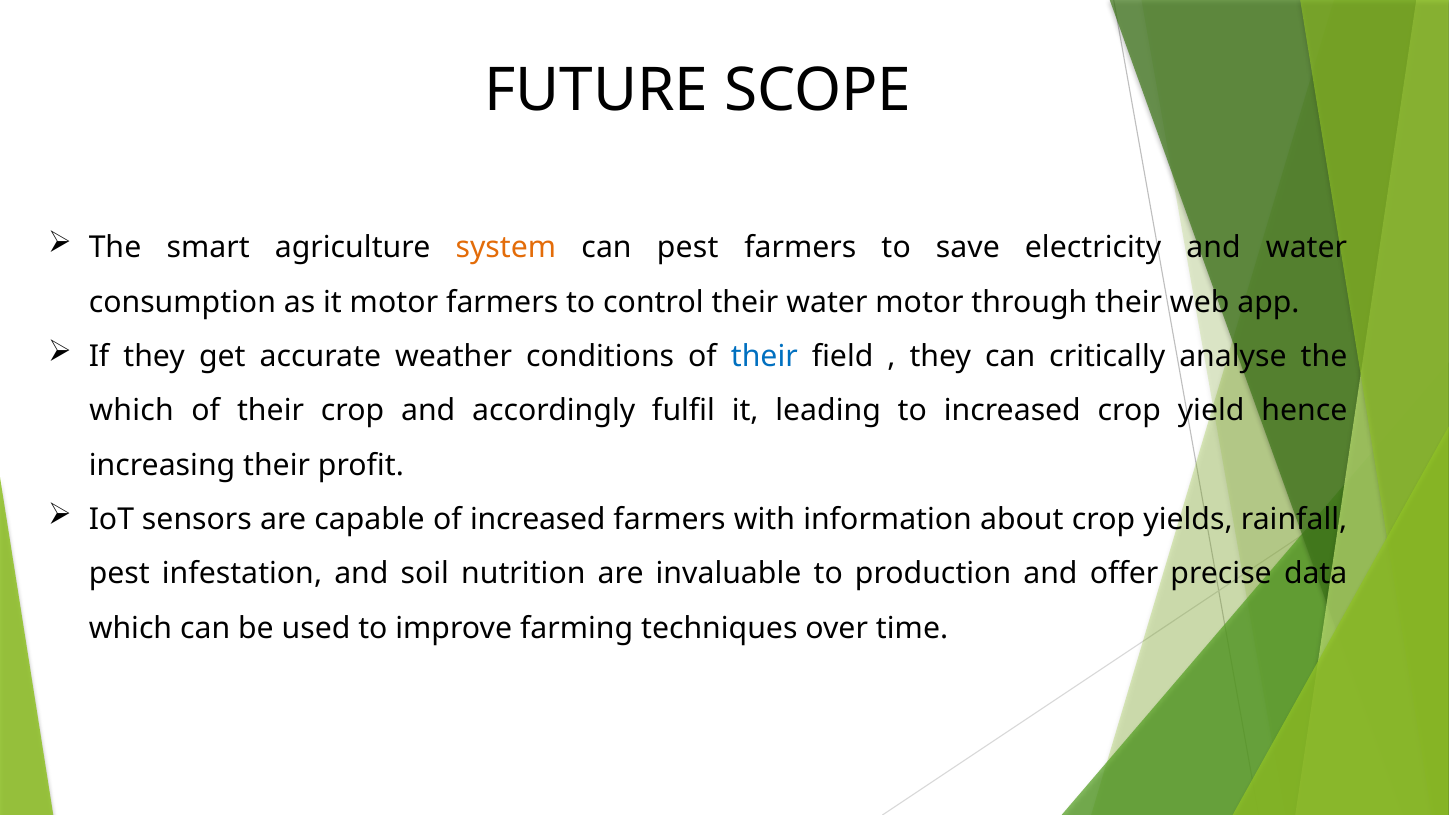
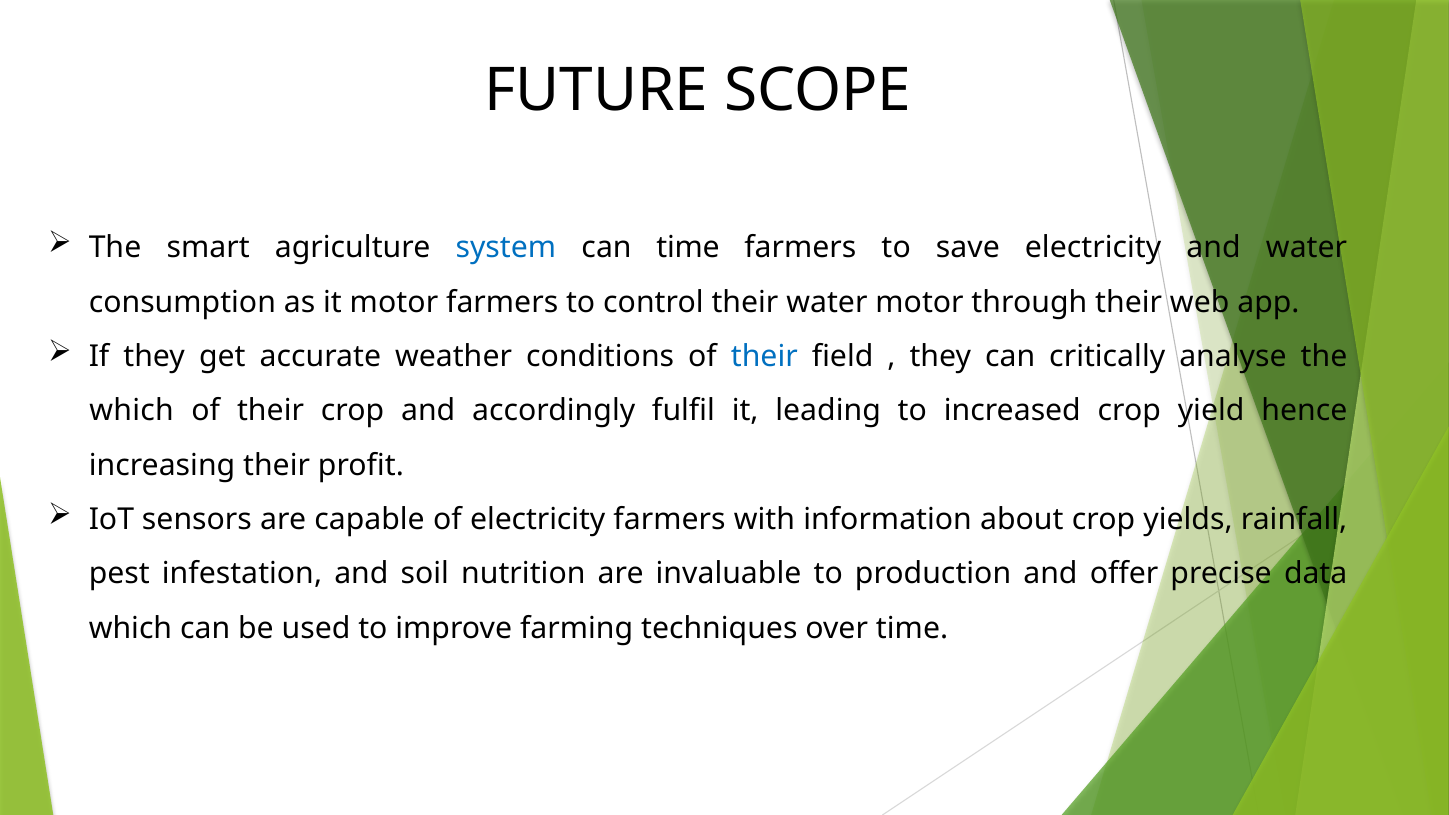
system colour: orange -> blue (506, 248)
can pest: pest -> time (688, 248)
of increased: increased -> electricity (538, 519)
